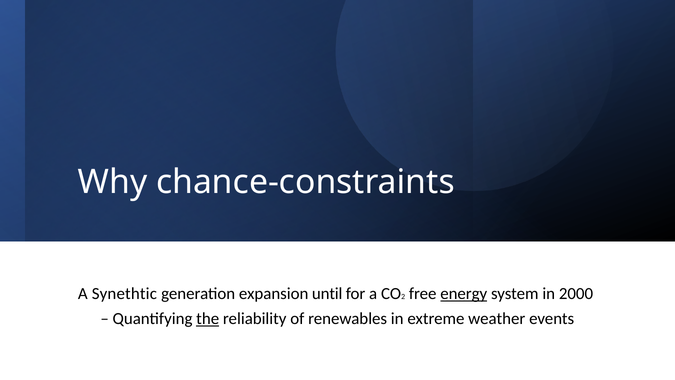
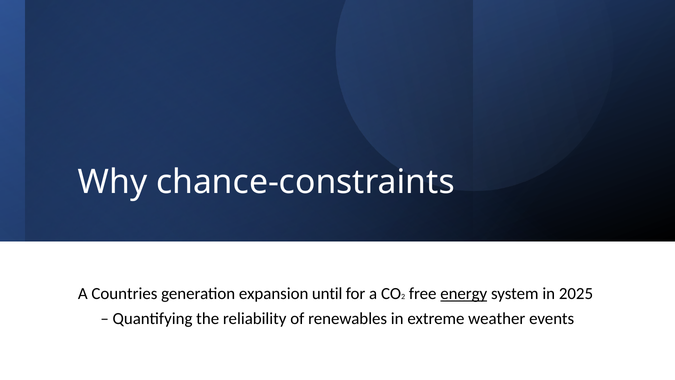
Synethtic: Synethtic -> Countries (124, 293)
2000: 2000 -> 2025 (576, 293)
the underline: present -> none (208, 319)
